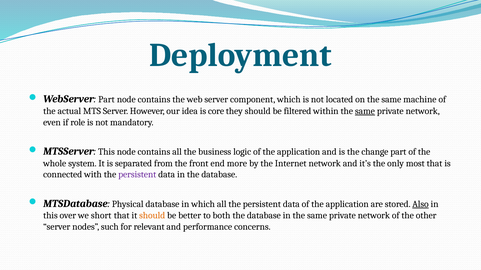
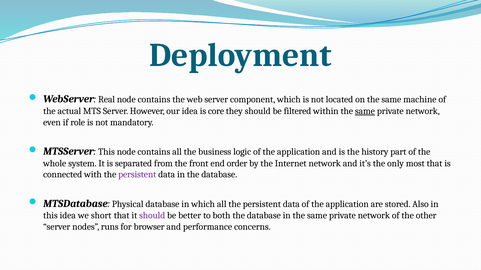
WebServer Part: Part -> Real (107, 100)
change: change -> history (375, 152)
more: more -> order (237, 164)
Also underline: present -> none (420, 205)
this over: over -> idea (68, 216)
should colour: orange -> purple (152, 216)
such: such -> runs (110, 227)
relevant: relevant -> browser (149, 227)
